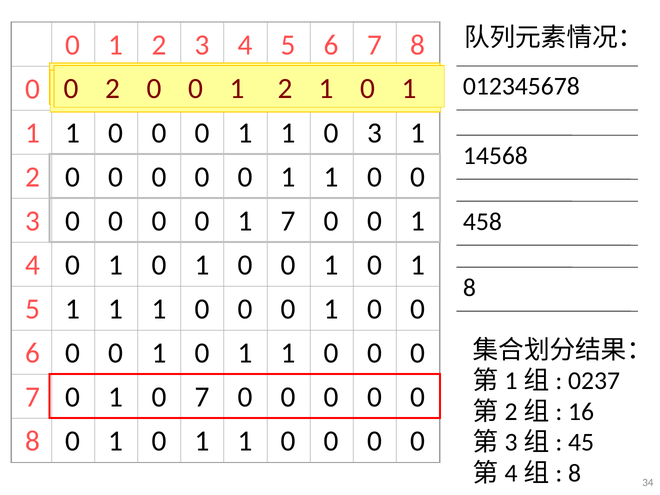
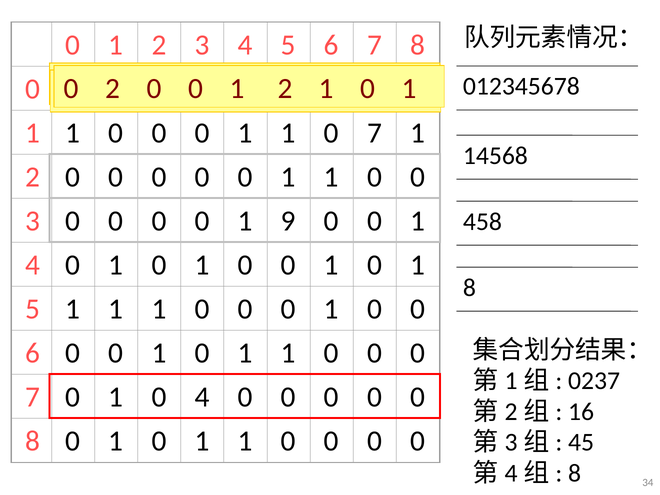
1 0 3: 3 -> 7 (375, 133)
1 7: 7 -> 9 (288, 221)
1 0 7: 7 -> 4 (202, 397)
